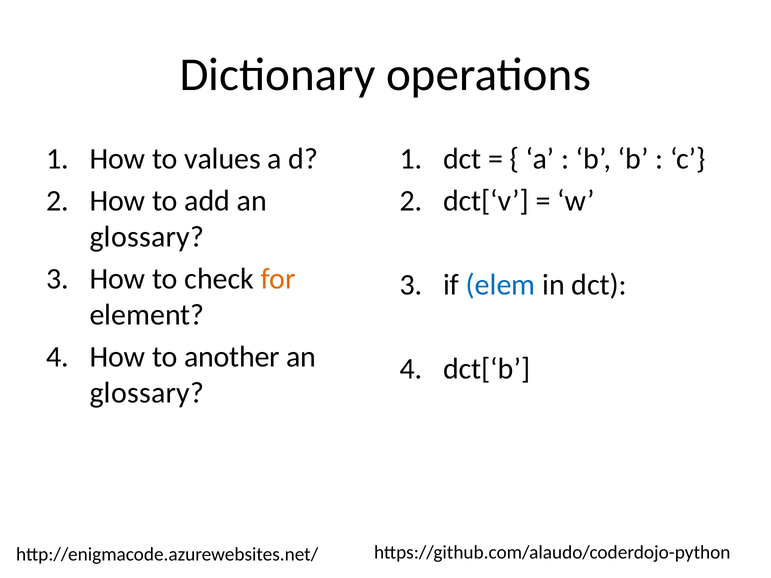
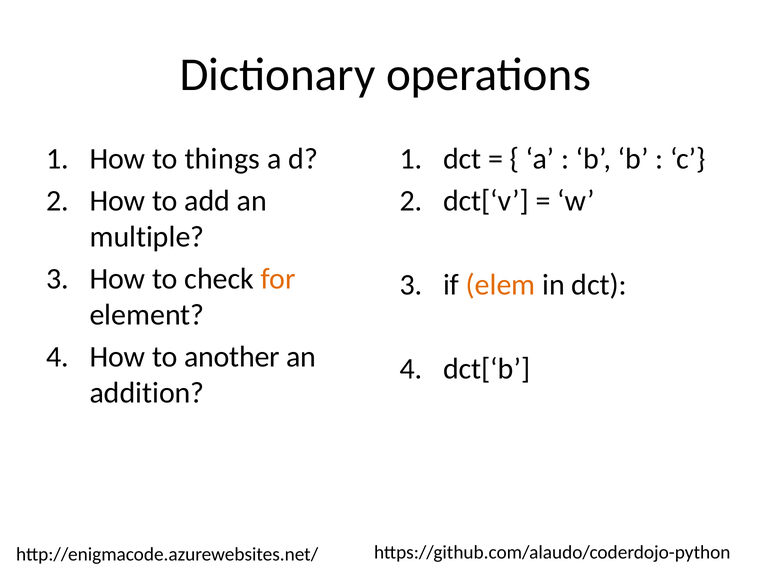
values: values -> things (222, 159)
glossary: glossary -> multiple (147, 237)
elem colour: blue -> orange (501, 285)
glossary: glossary -> addition (147, 393)
